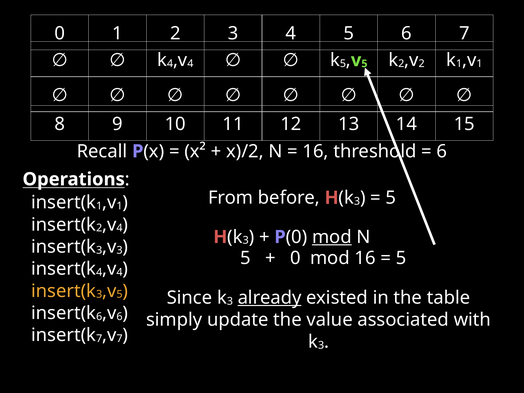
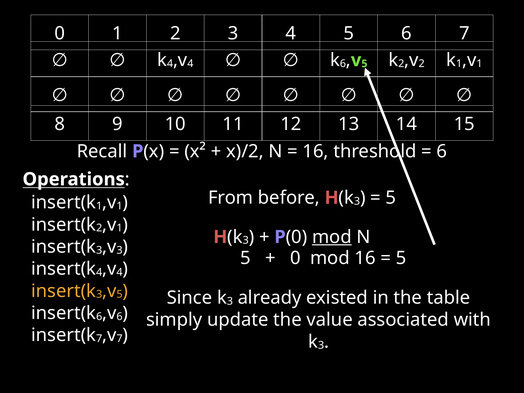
5: 5 -> 6 (343, 64)
4: 4 -> 1 (120, 228)
already underline: present -> none (270, 298)
